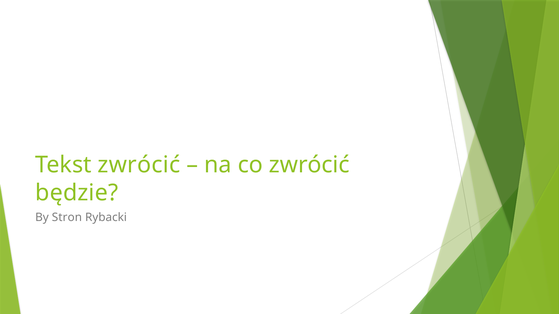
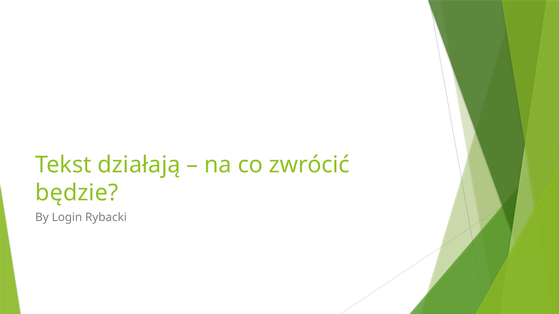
Tekst zwrócić: zwrócić -> działają (139, 165)
Stron: Stron -> Login (67, 217)
